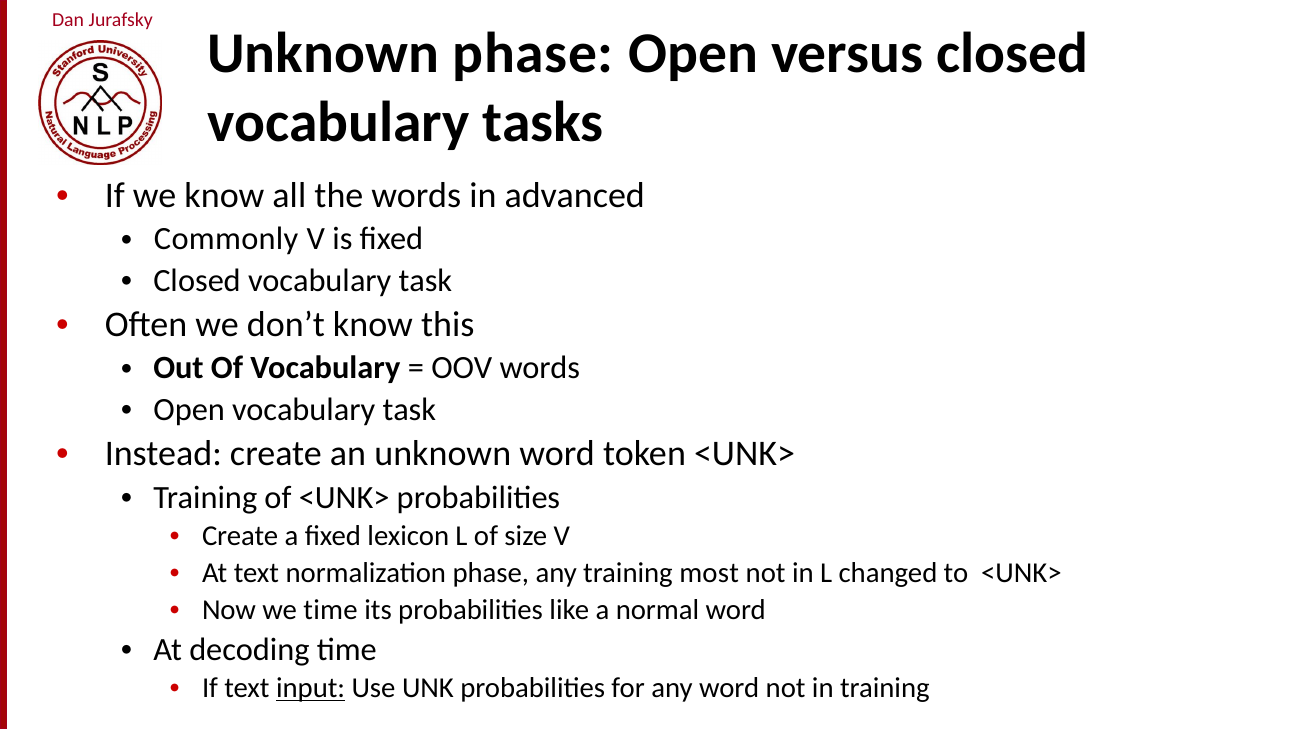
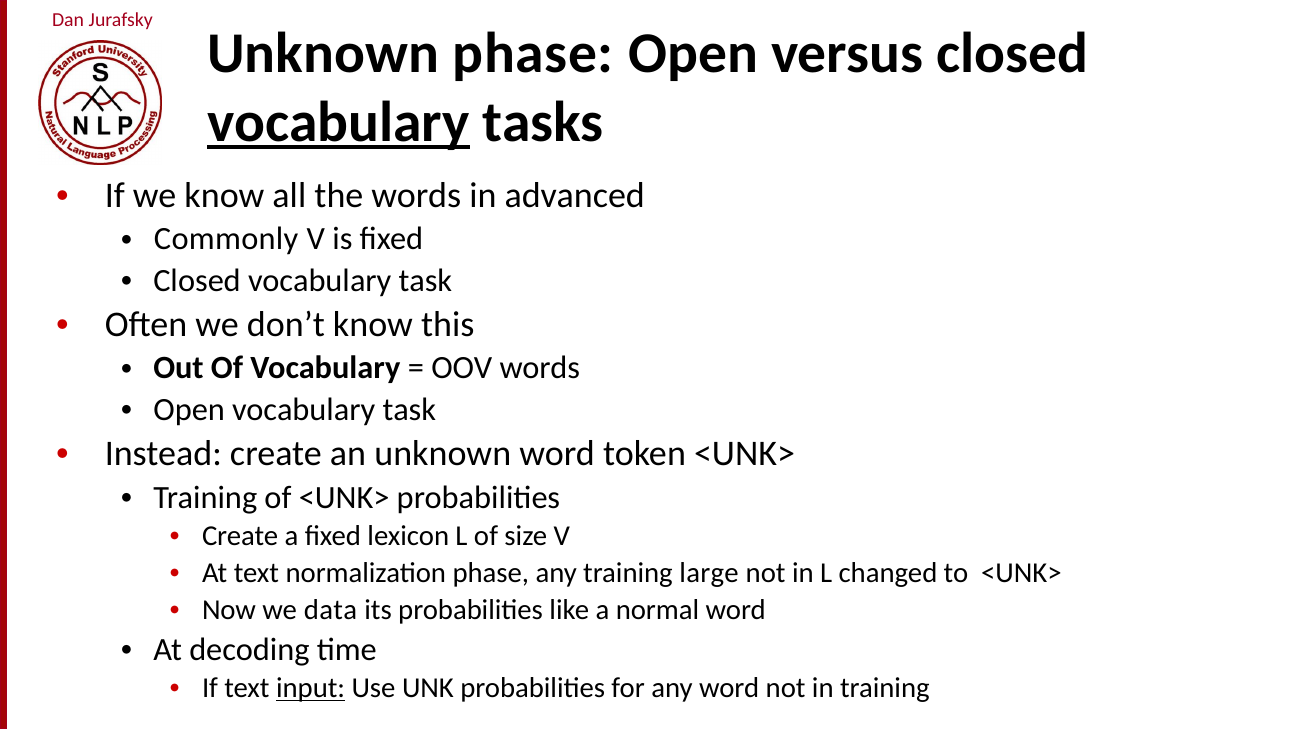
vocabulary underline: none -> present (338, 122)
most: most -> large (709, 573)
we time: time -> data (331, 610)
